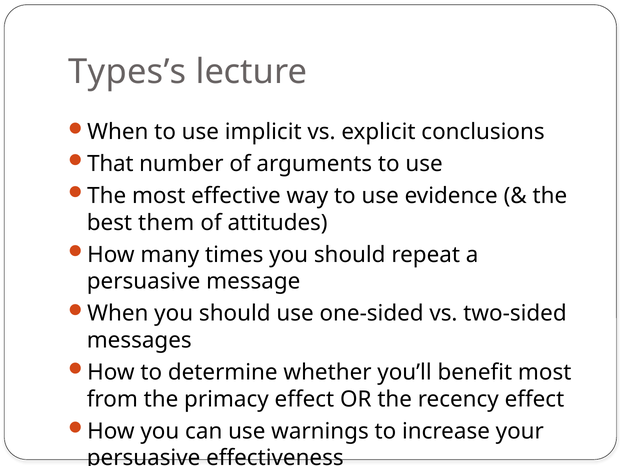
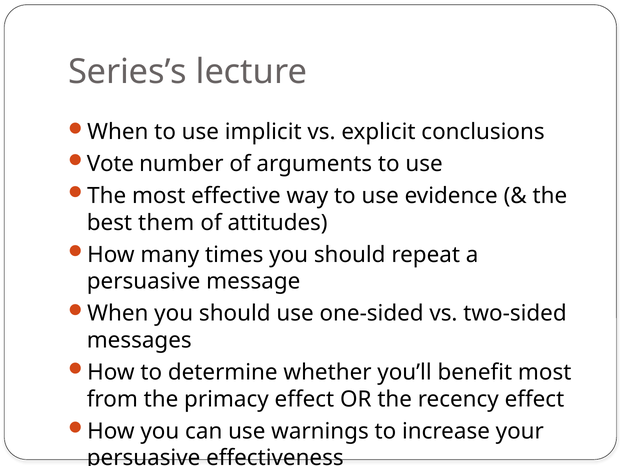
Types’s: Types’s -> Series’s (128, 72)
That: That -> Vote (110, 164)
